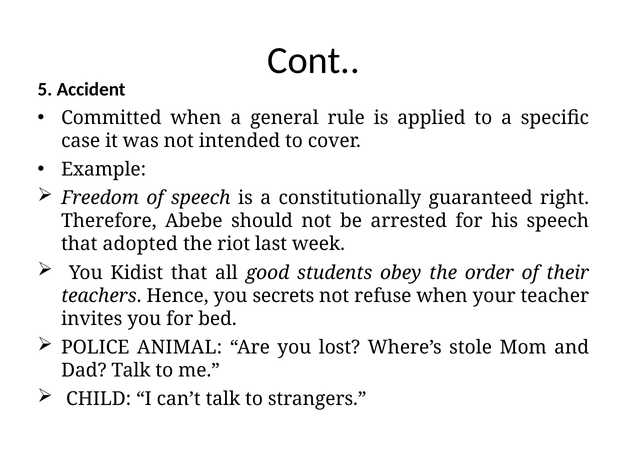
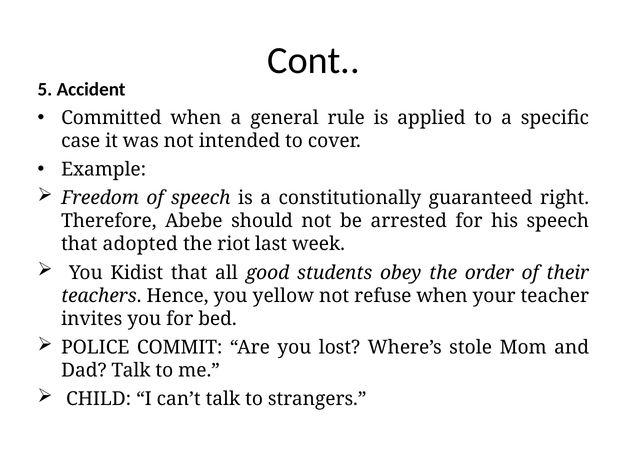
secrets: secrets -> yellow (283, 295)
ANIMAL: ANIMAL -> COMMIT (180, 347)
